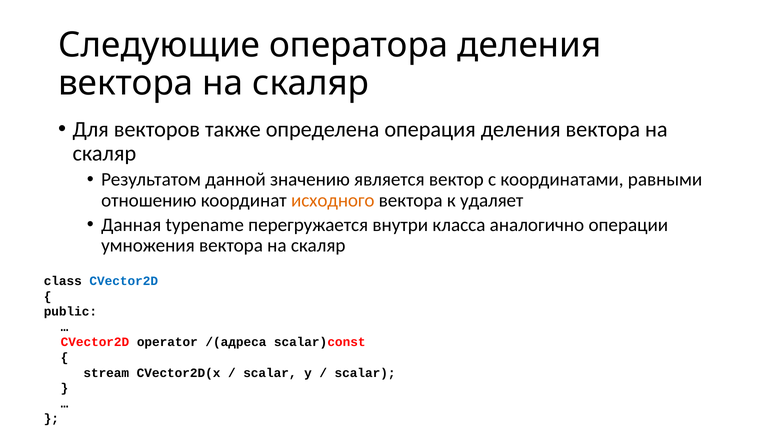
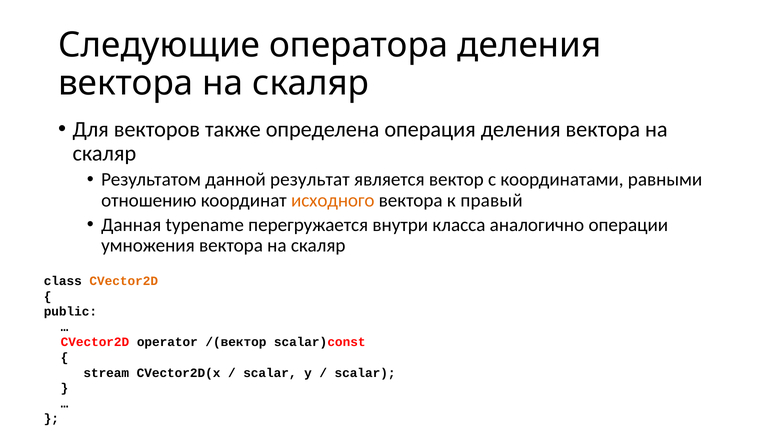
значению: значению -> результат (310, 180)
удаляет: удаляет -> правый (492, 200)
CVector2D colour: blue -> orange (124, 281)
/(адреса: /(адреса -> /(вектор (236, 342)
